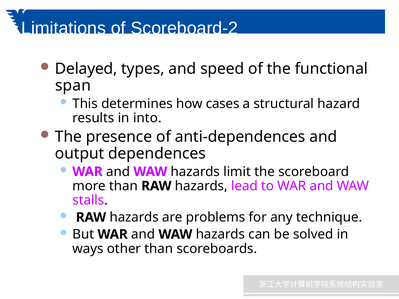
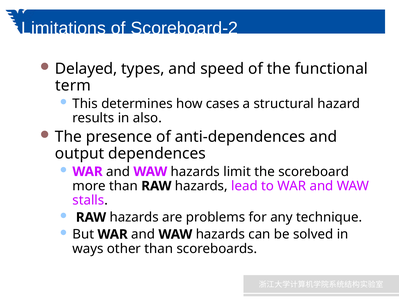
span: span -> term (73, 86)
into: into -> also (147, 118)
